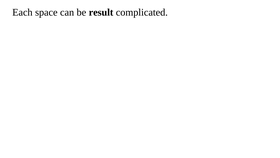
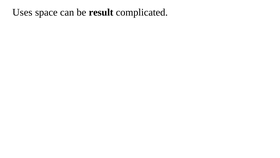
Each: Each -> Uses (22, 12)
